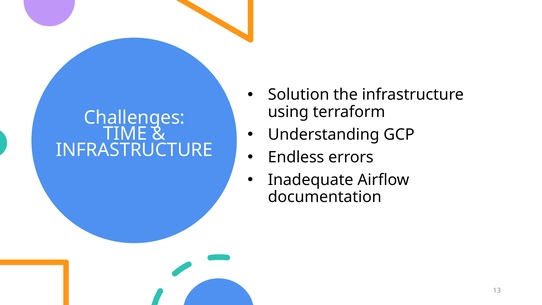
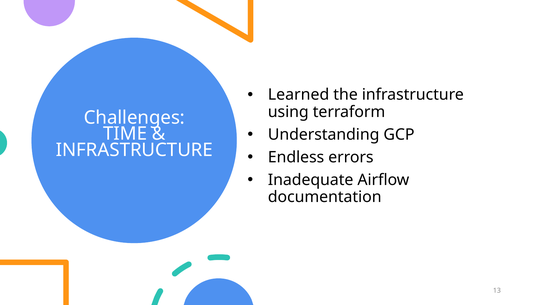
Solution: Solution -> Learned (299, 95)
